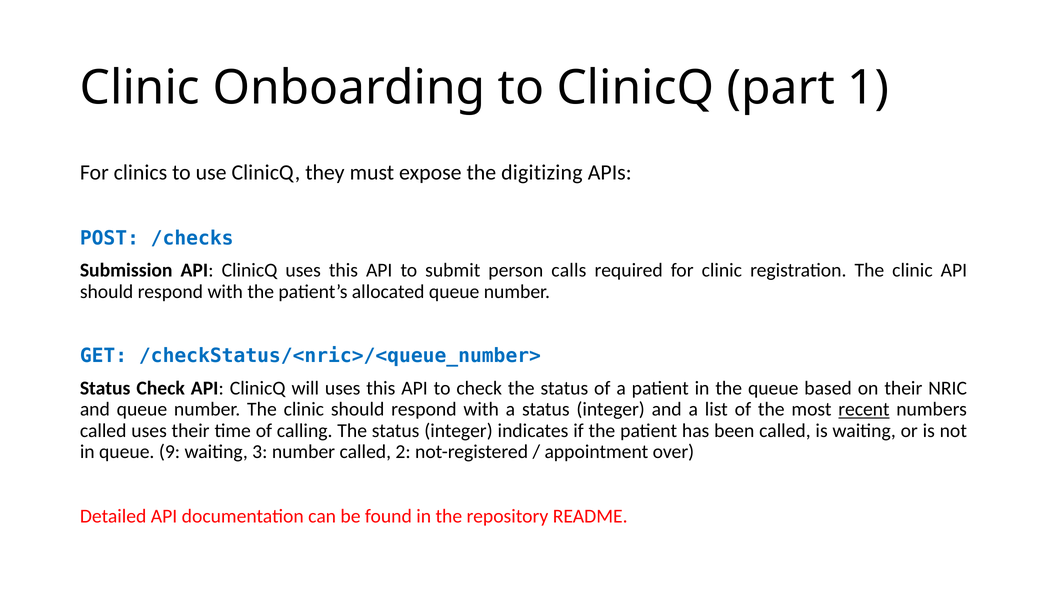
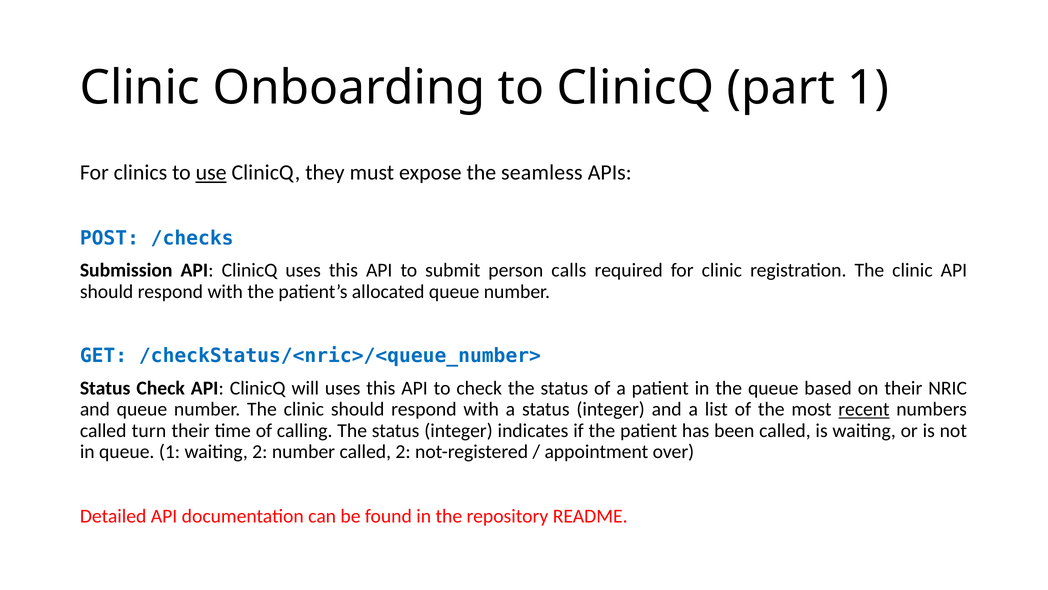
use underline: none -> present (211, 173)
digitizing: digitizing -> seamless (542, 173)
called uses: uses -> turn (149, 430)
queue 9: 9 -> 1 (170, 451)
waiting 3: 3 -> 2 (260, 451)
